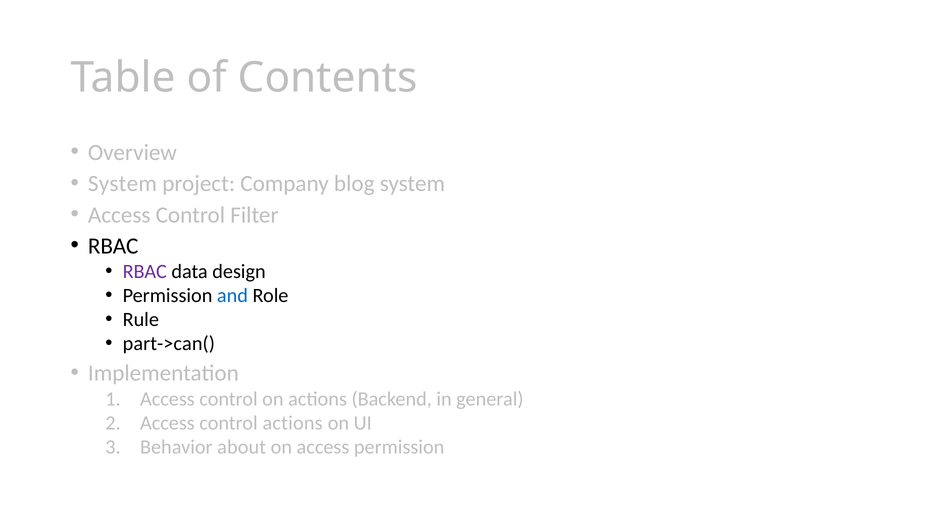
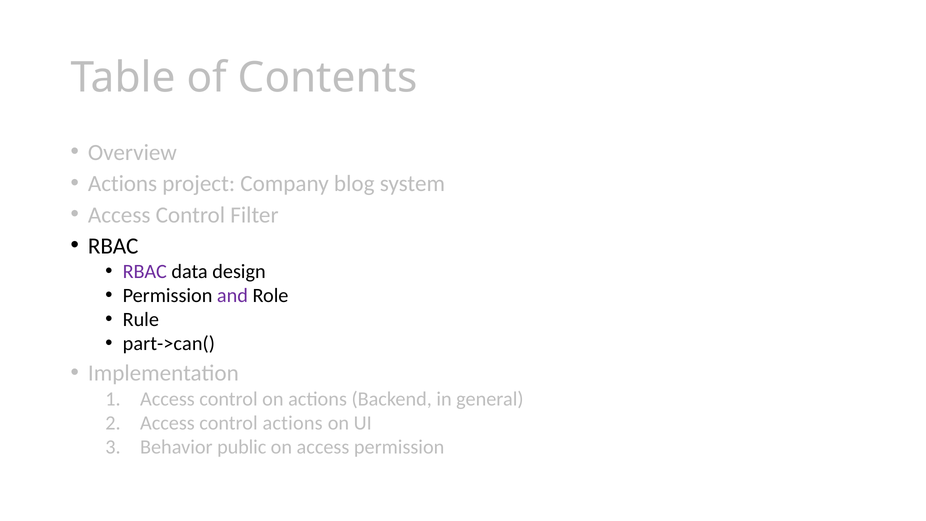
System: System -> Actions (123, 184)
and colour: blue -> purple (232, 296)
about: about -> public (242, 447)
